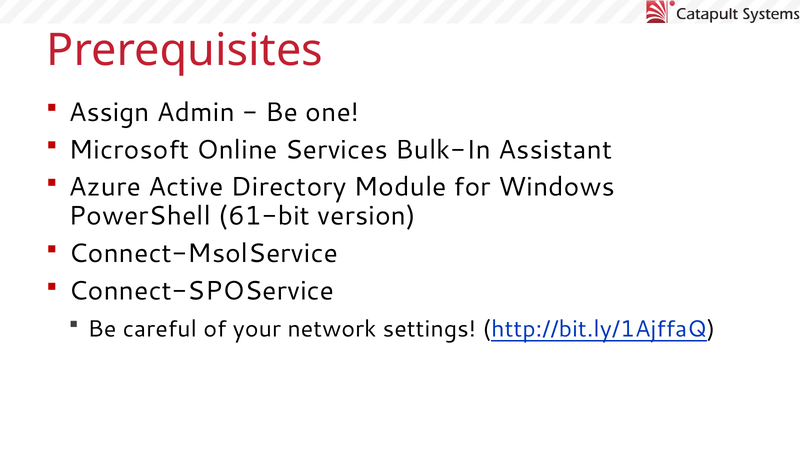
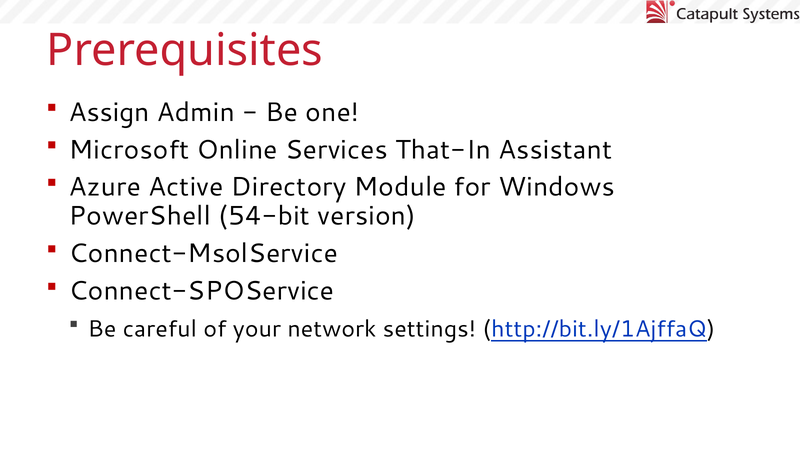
Bulk-In: Bulk-In -> That-In (443, 150)
61-bit: 61-bit -> 54-bit (264, 216)
